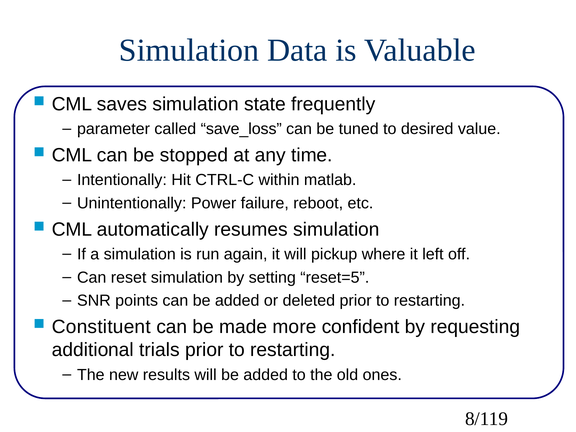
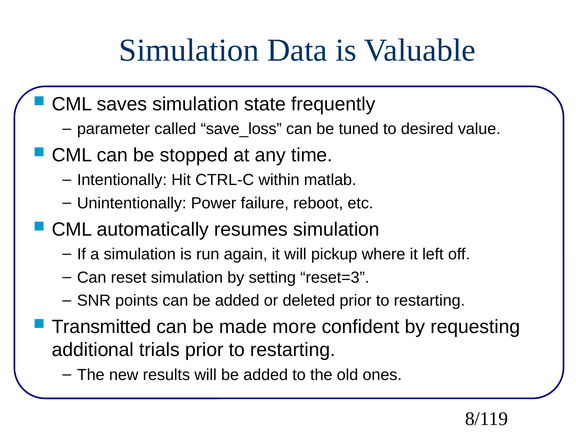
reset=5: reset=5 -> reset=3 (335, 277)
Constituent: Constituent -> Transmitted (101, 327)
